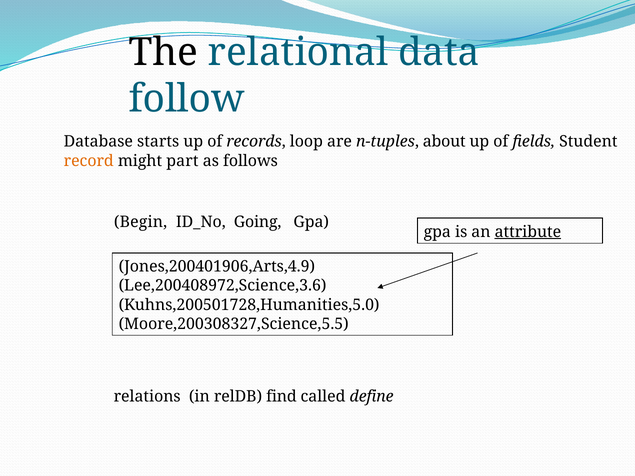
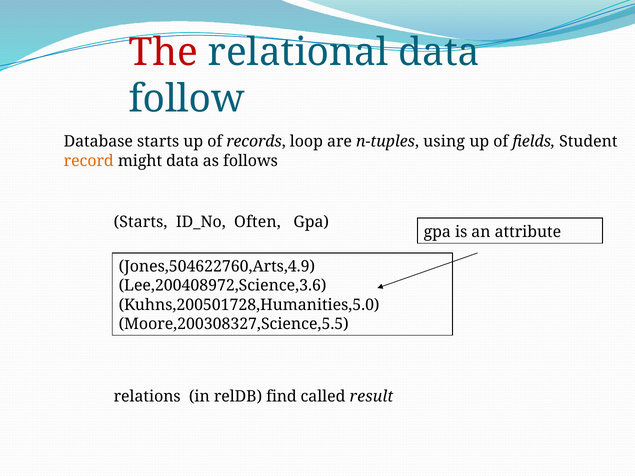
The colour: black -> red (163, 52)
about: about -> using (444, 142)
might part: part -> data (183, 161)
Begin: Begin -> Starts (141, 222)
Going: Going -> Often (257, 222)
attribute underline: present -> none (528, 232)
Jones,200401906,Arts,4.9: Jones,200401906,Arts,4.9 -> Jones,504622760,Arts,4.9 (217, 267)
define: define -> result (371, 397)
